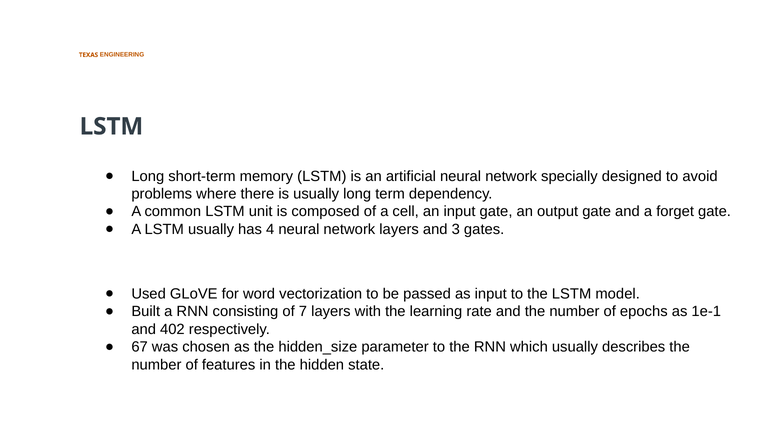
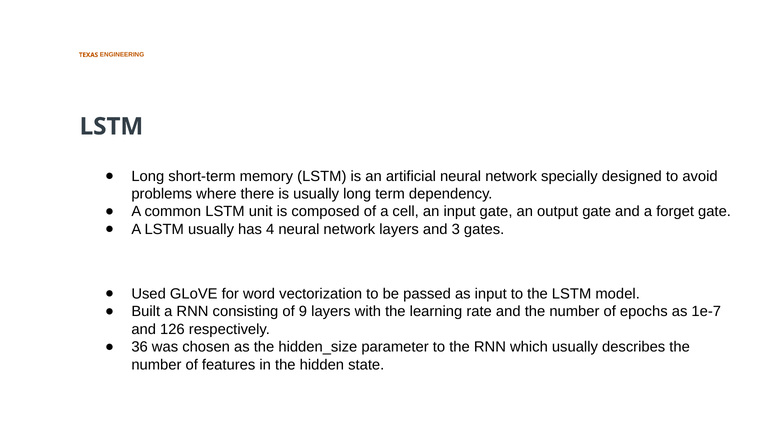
7: 7 -> 9 (303, 311)
1e-1: 1e-1 -> 1e-7 (706, 311)
402: 402 -> 126 (172, 329)
67: 67 -> 36 (140, 347)
